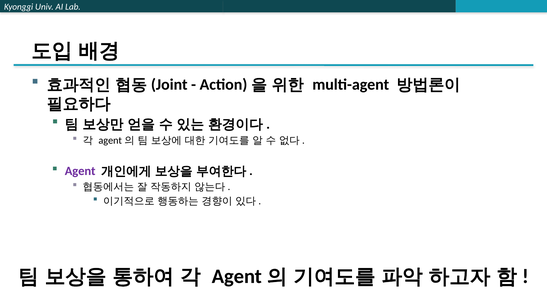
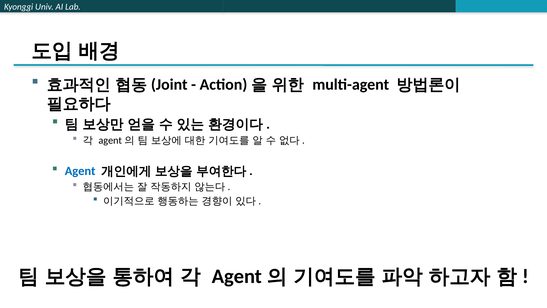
Agent colour: purple -> blue (80, 171)
